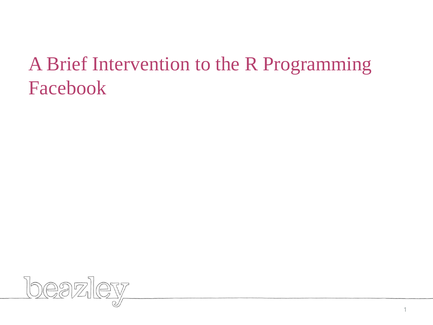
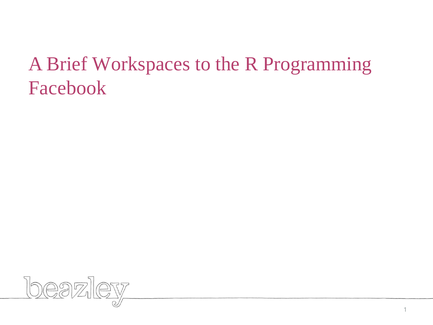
Intervention: Intervention -> Workspaces (141, 64)
